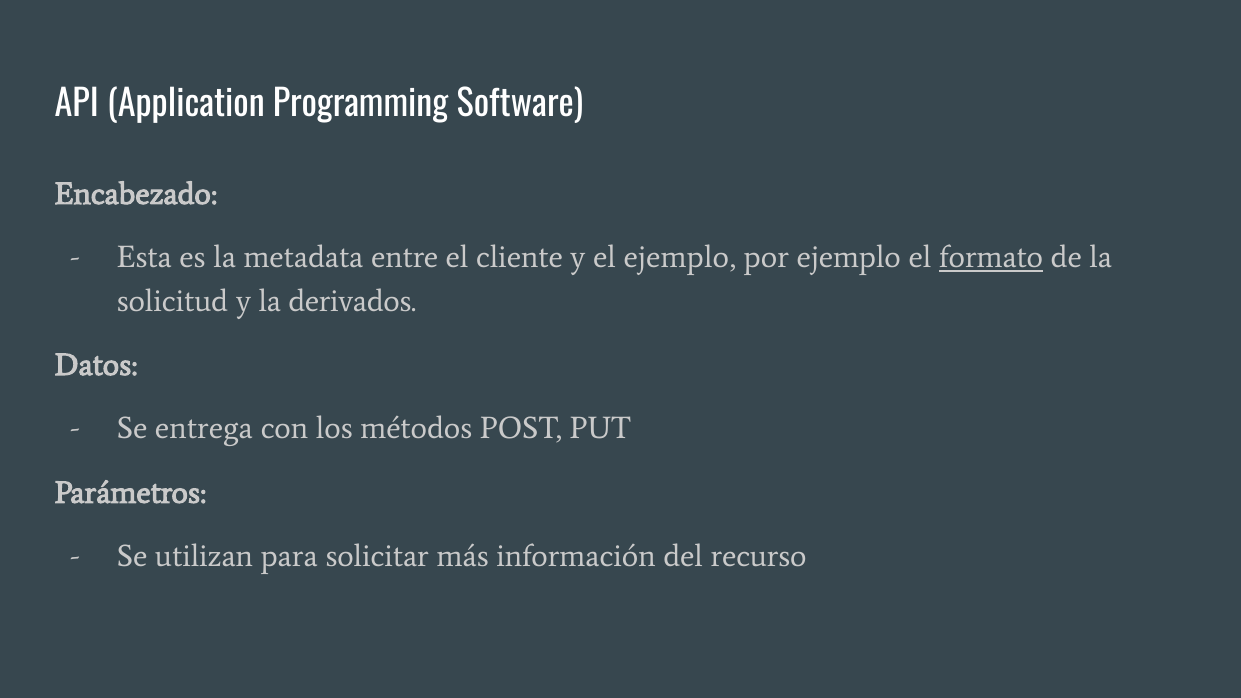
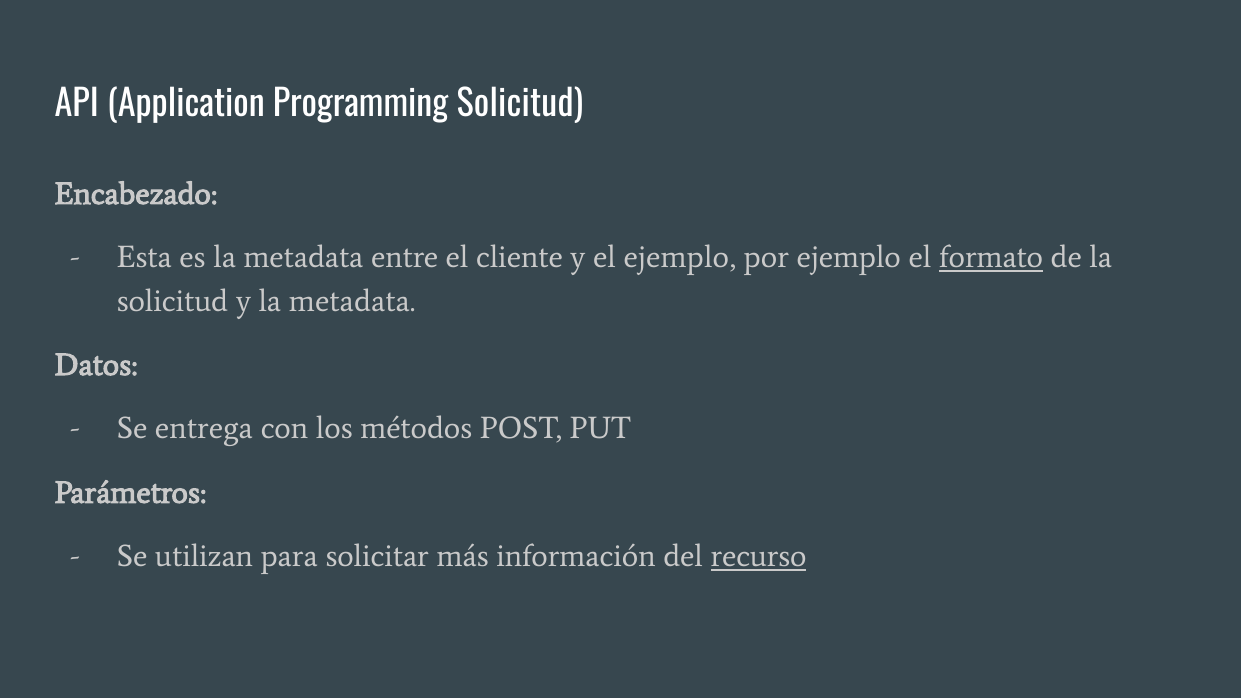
Programming Software: Software -> Solicitud (520, 104)
y la derivados: derivados -> metadata (352, 301)
recurso underline: none -> present (759, 557)
